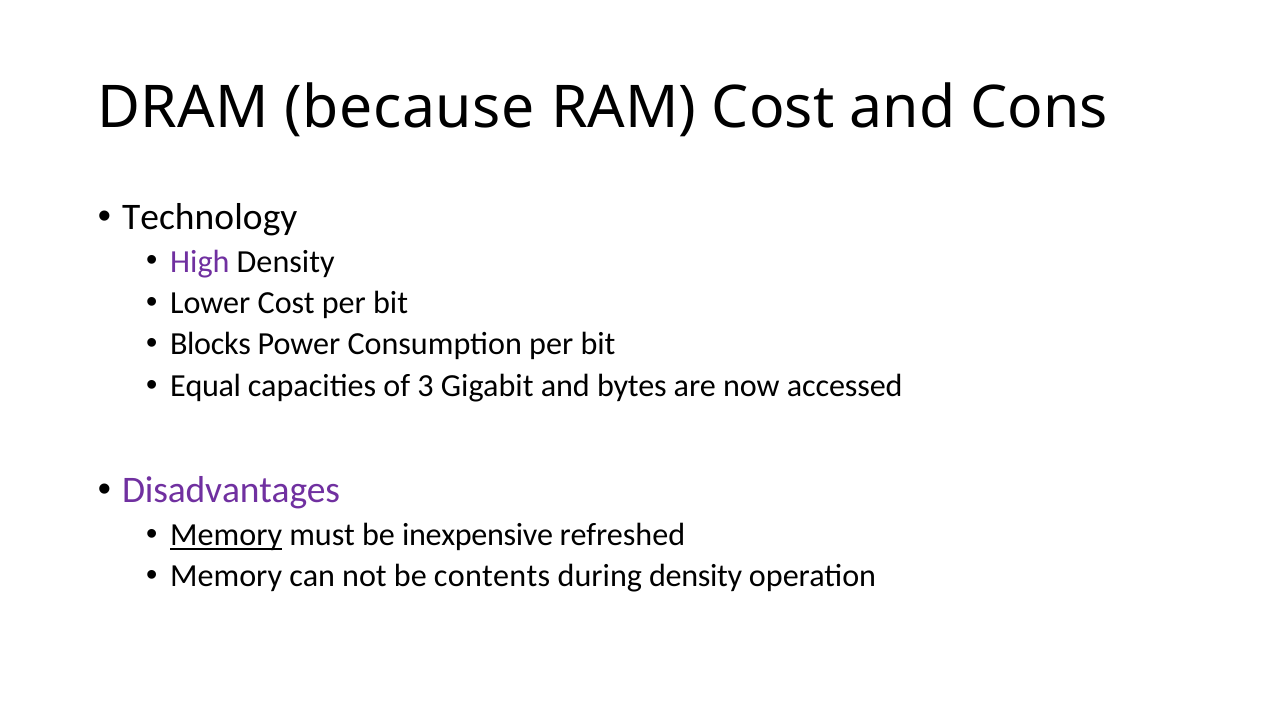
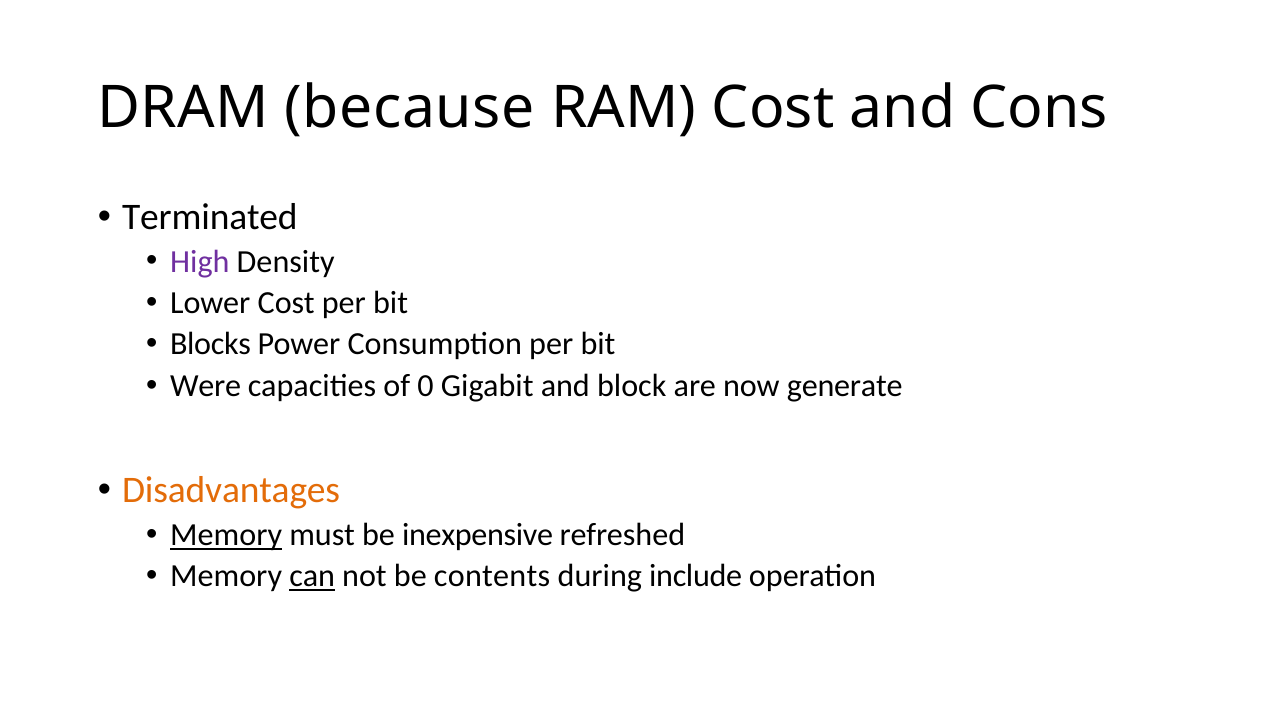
Technology: Technology -> Terminated (210, 217)
Equal: Equal -> Were (206, 386)
3: 3 -> 0 (426, 386)
bytes: bytes -> block (632, 386)
accessed: accessed -> generate (845, 386)
Disadvantages colour: purple -> orange (231, 490)
can underline: none -> present (312, 576)
during density: density -> include (696, 576)
